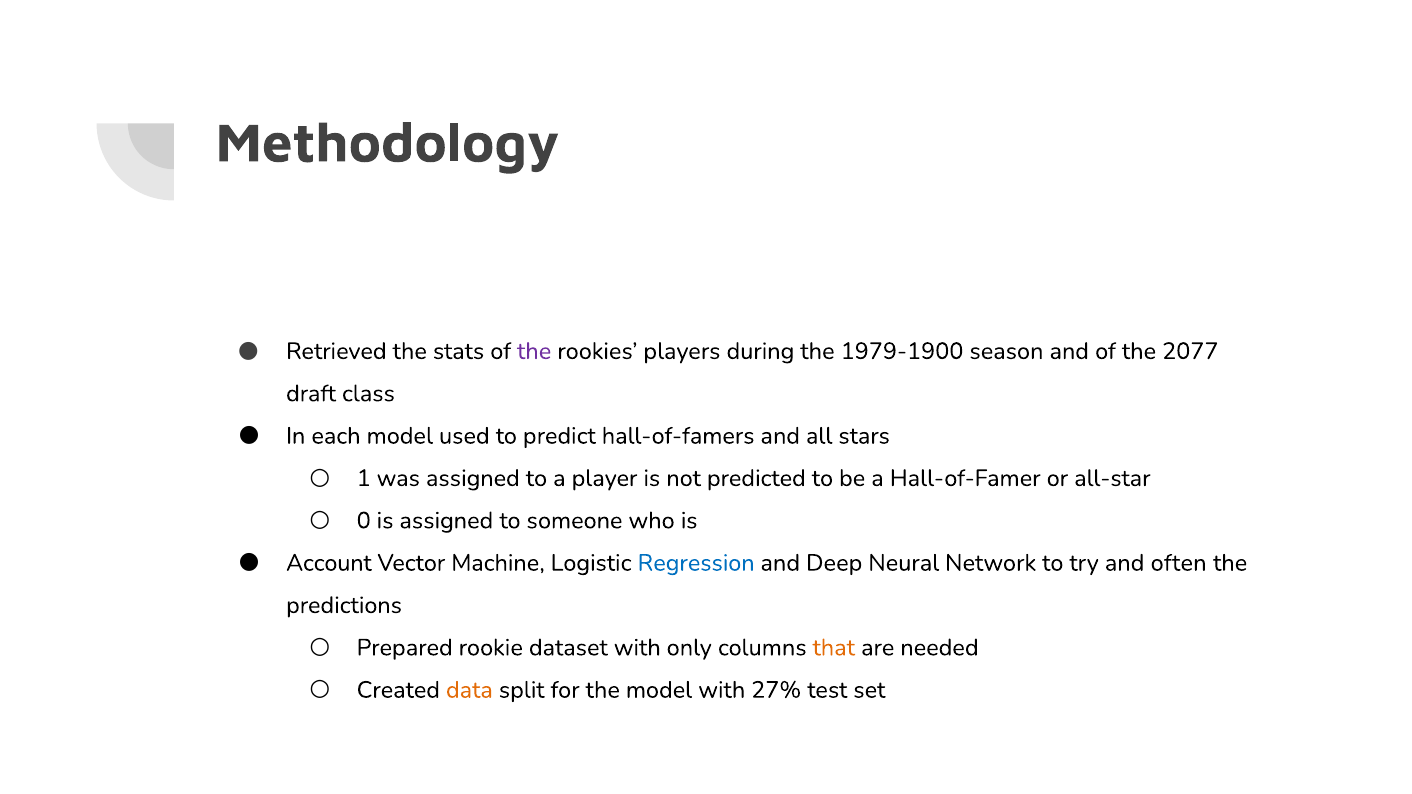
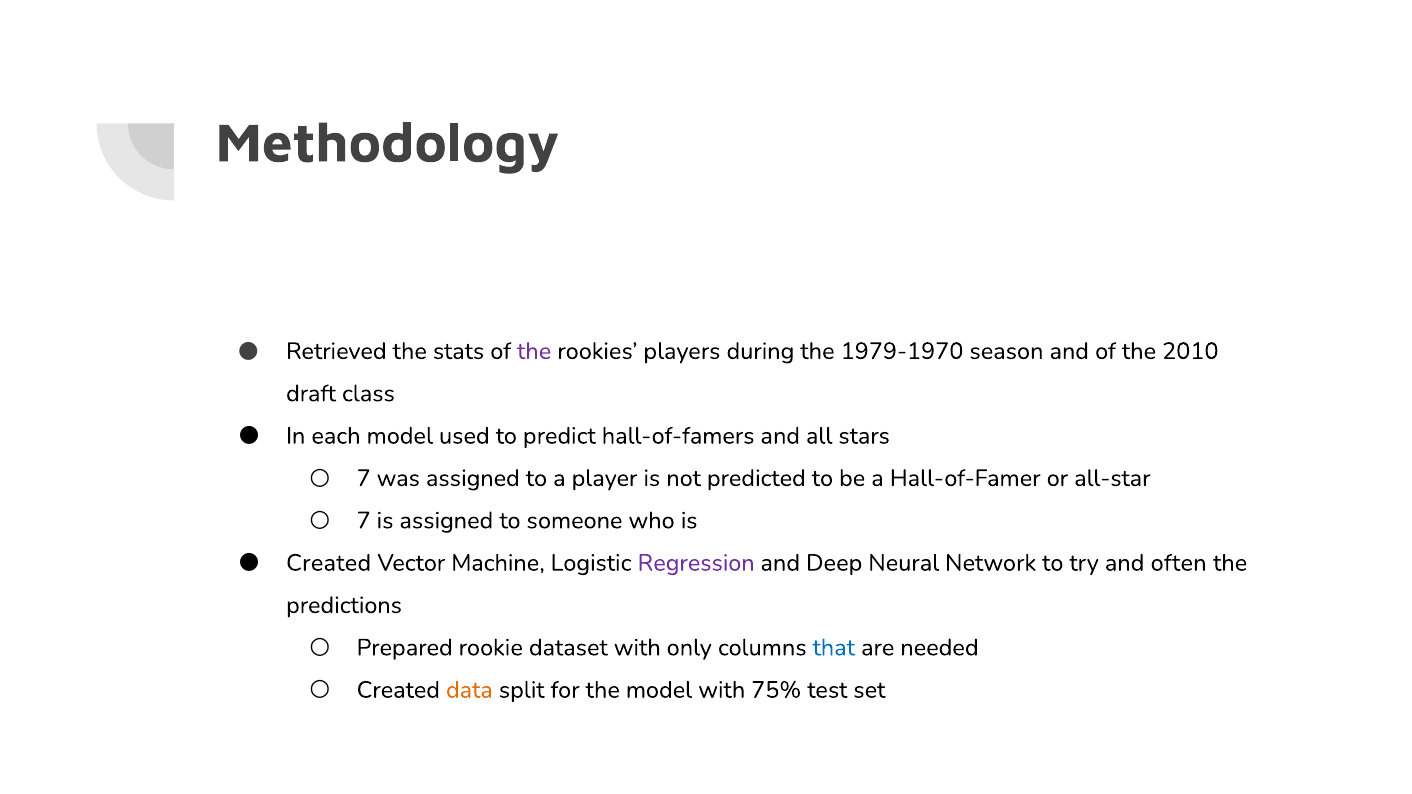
1979-1900: 1979-1900 -> 1979-1970 (902, 351)
2077: 2077 -> 2010 (1190, 351)
1: 1 -> 7 (364, 478)
0: 0 -> 7 (364, 521)
Account: Account -> Created (329, 563)
Regression colour: blue -> purple (696, 563)
that colour: orange -> blue (834, 648)
27%: 27% -> 75% (776, 690)
